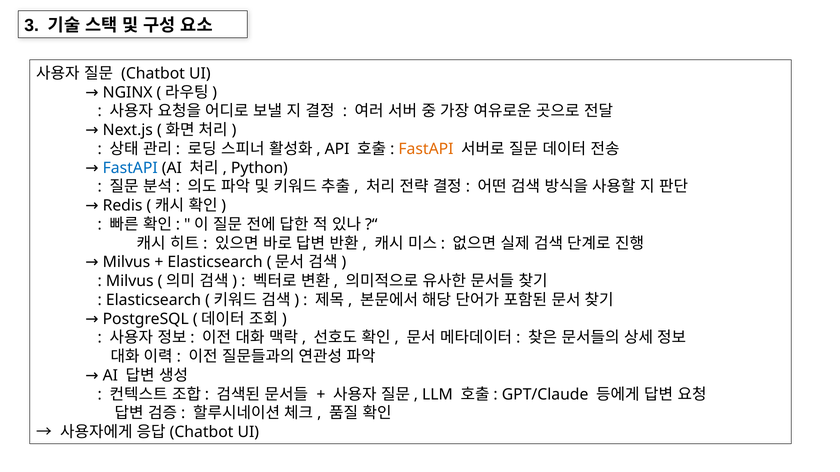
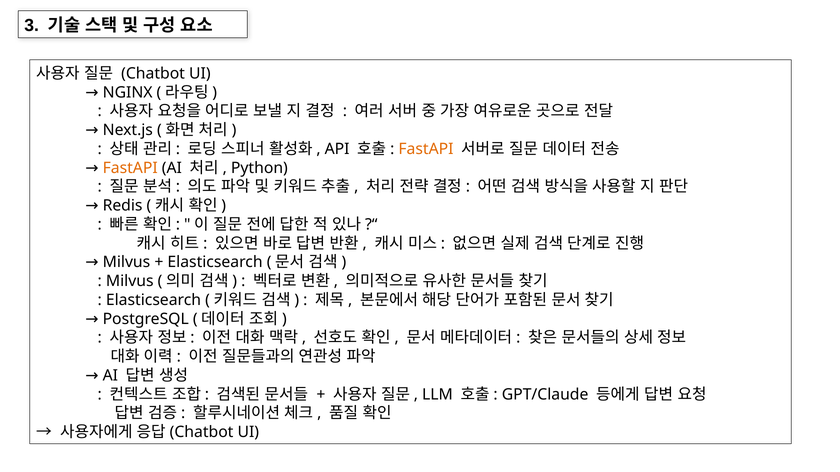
FastAPI colour: blue -> orange (130, 168)
